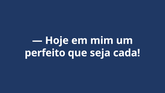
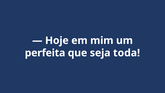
perfeito: perfeito -> perfeita (45, 53)
cada: cada -> toda (127, 53)
